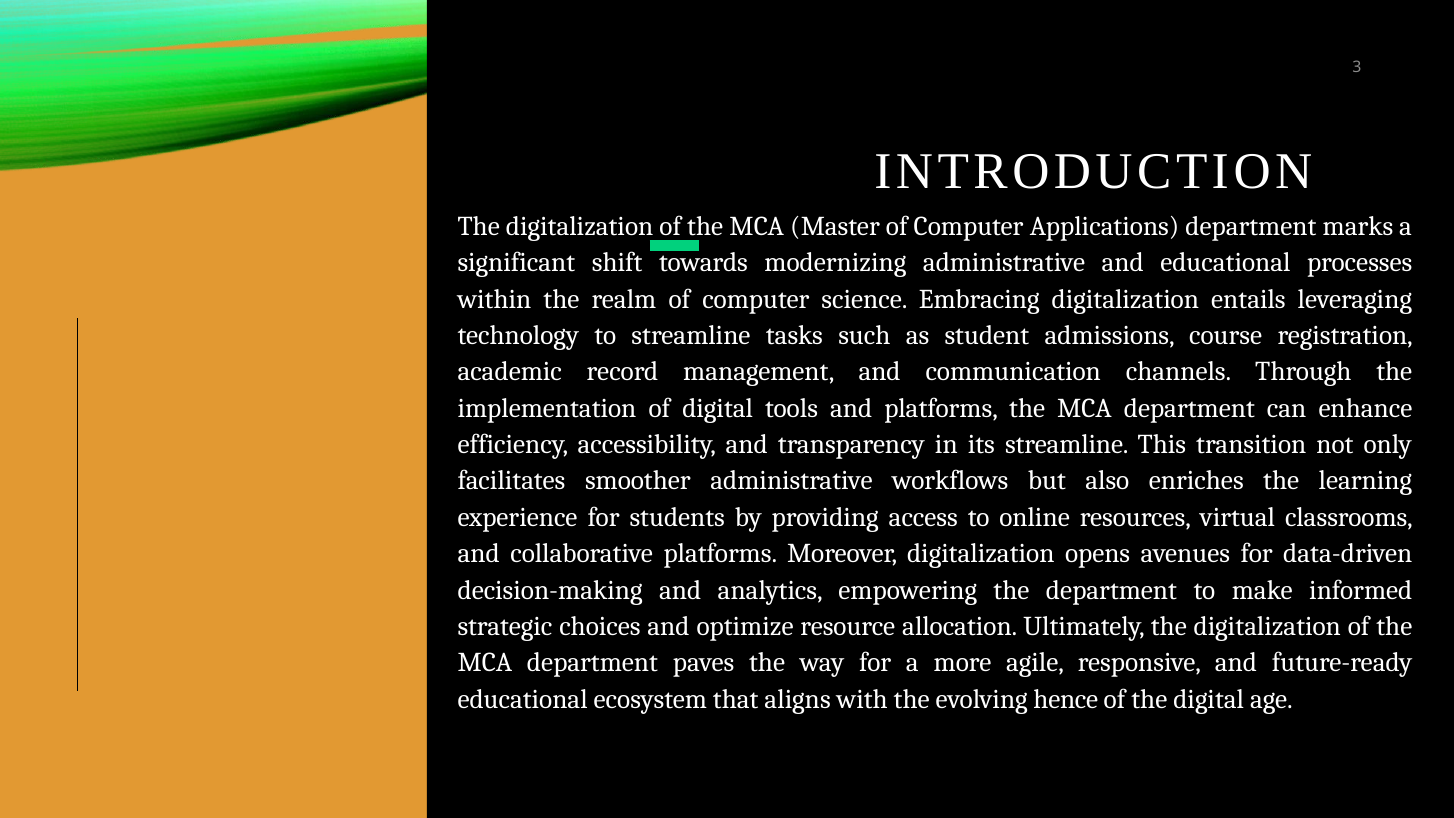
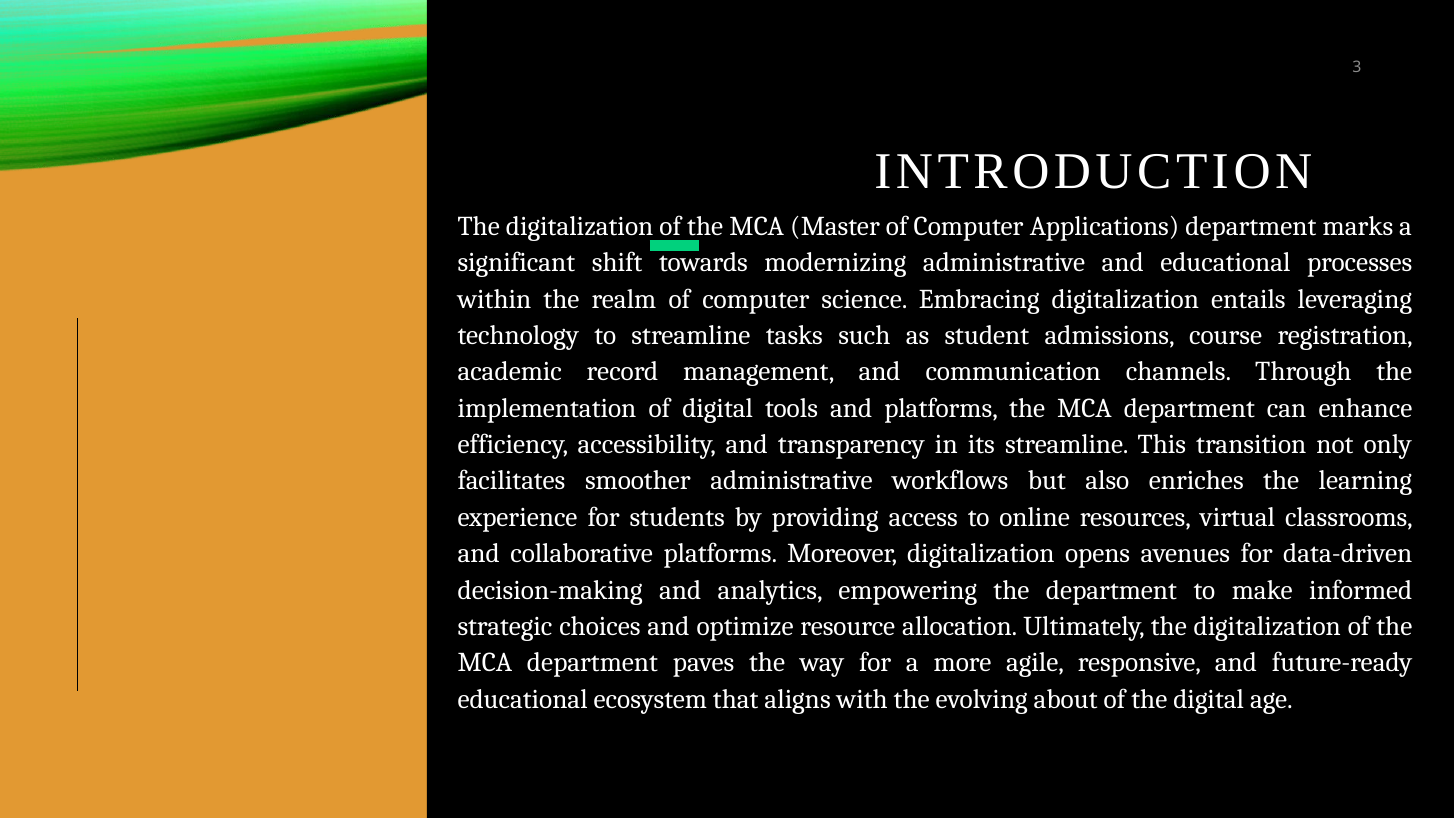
hence: hence -> about (1066, 699)
